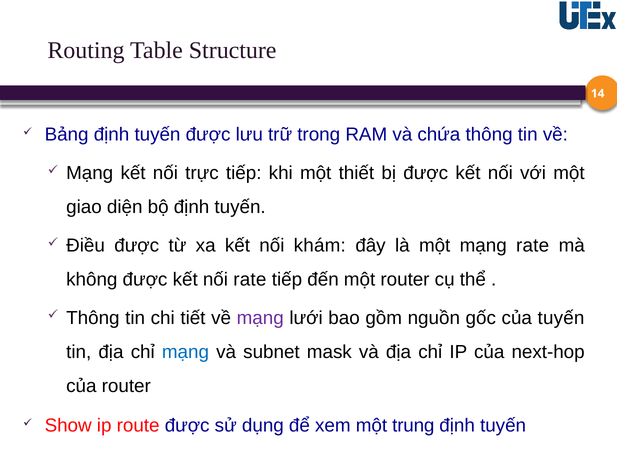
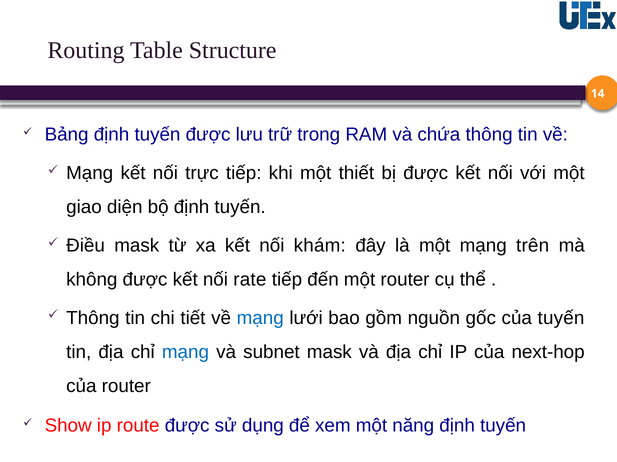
Điều được: được -> mask (137, 246)
mạng rate: rate -> trên (533, 246)
mạng colour: purple -> blue (260, 319)
trung: trung -> năng (413, 426)
